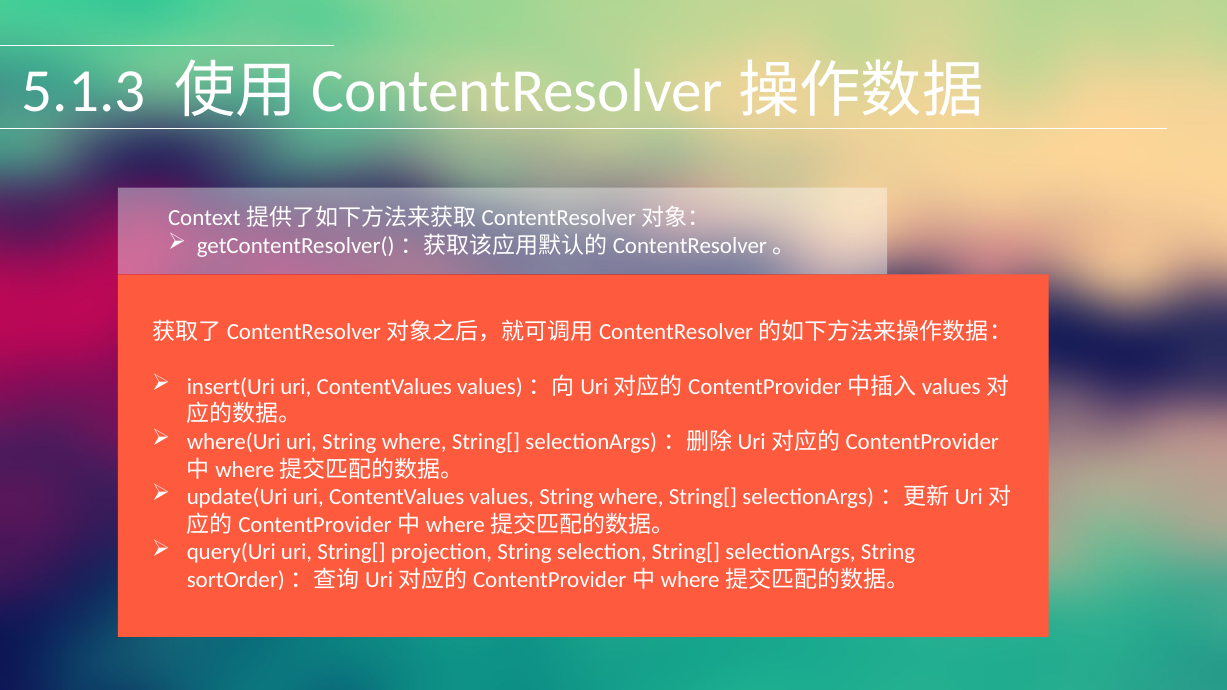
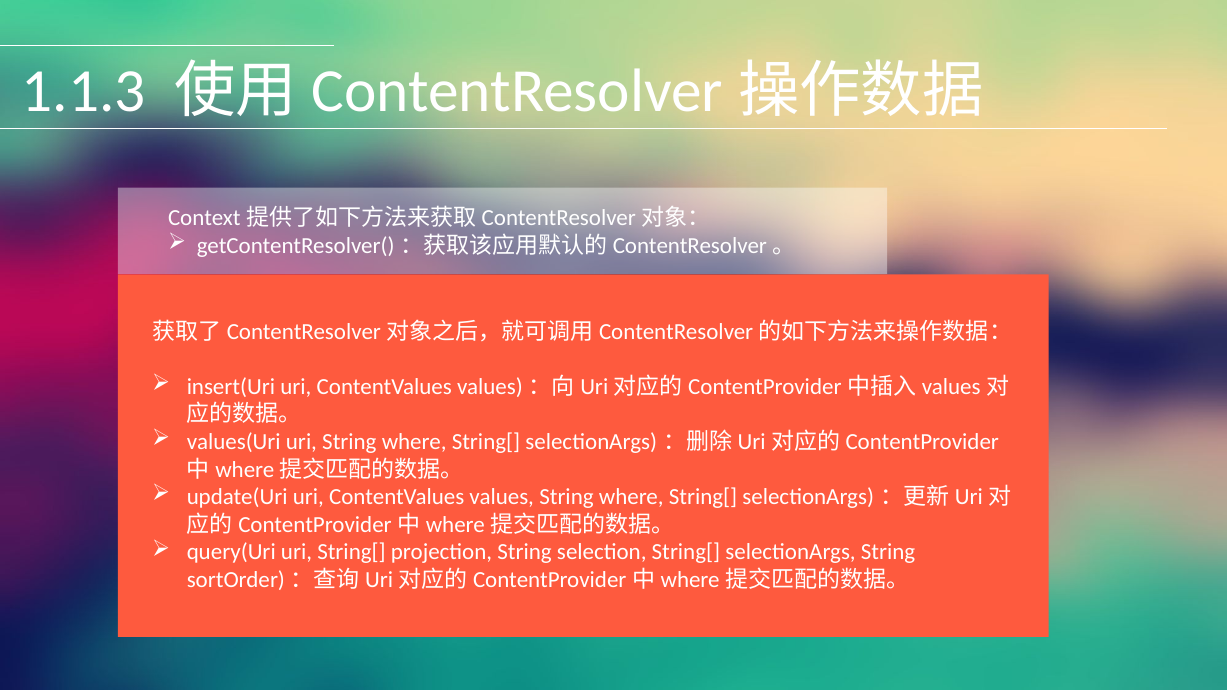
5.1.3: 5.1.3 -> 1.1.3 (84, 91)
where(Uri: where(Uri -> values(Uri (234, 442)
